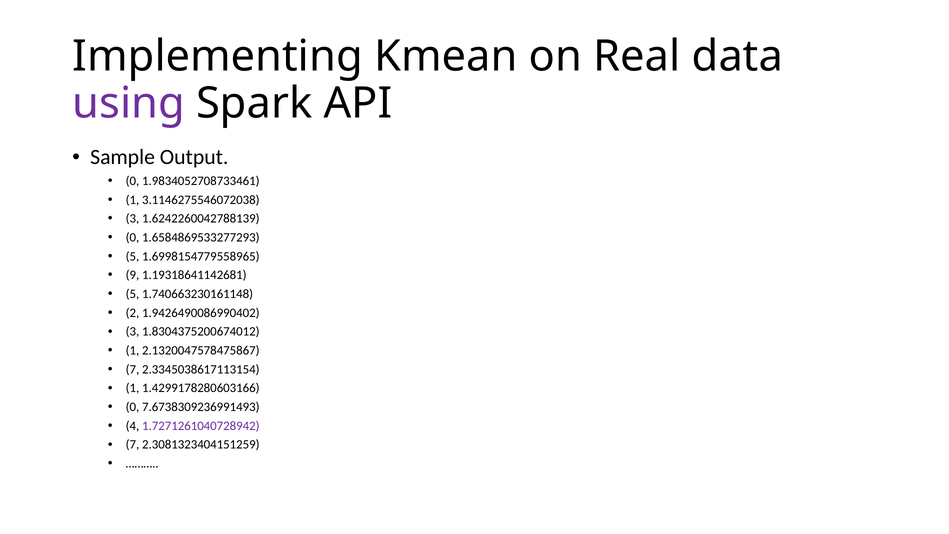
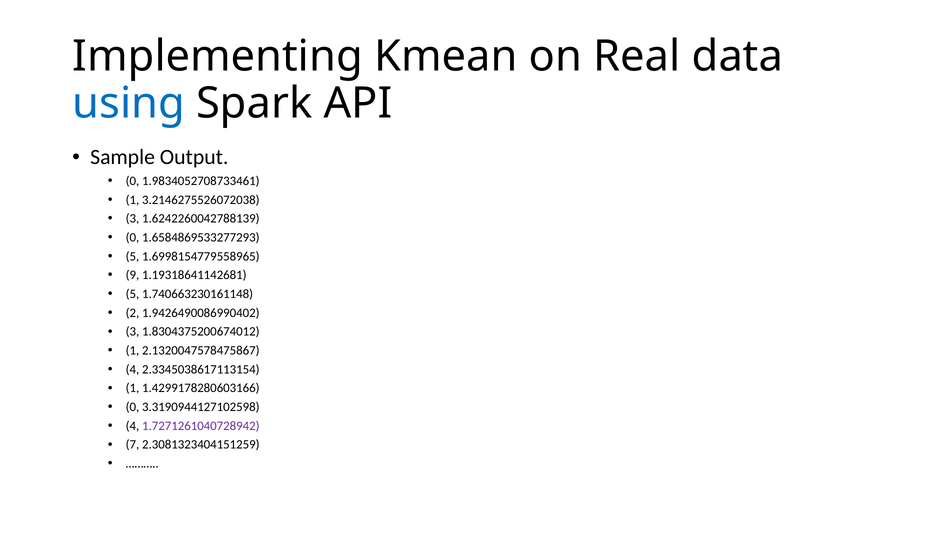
using colour: purple -> blue (129, 103)
3.1146275546072038: 3.1146275546072038 -> 3.2146275526072038 (201, 200)
7: 7 -> 4 (133, 369)
7.6738309236991493: 7.6738309236991493 -> 3.3190944127102598 (201, 407)
